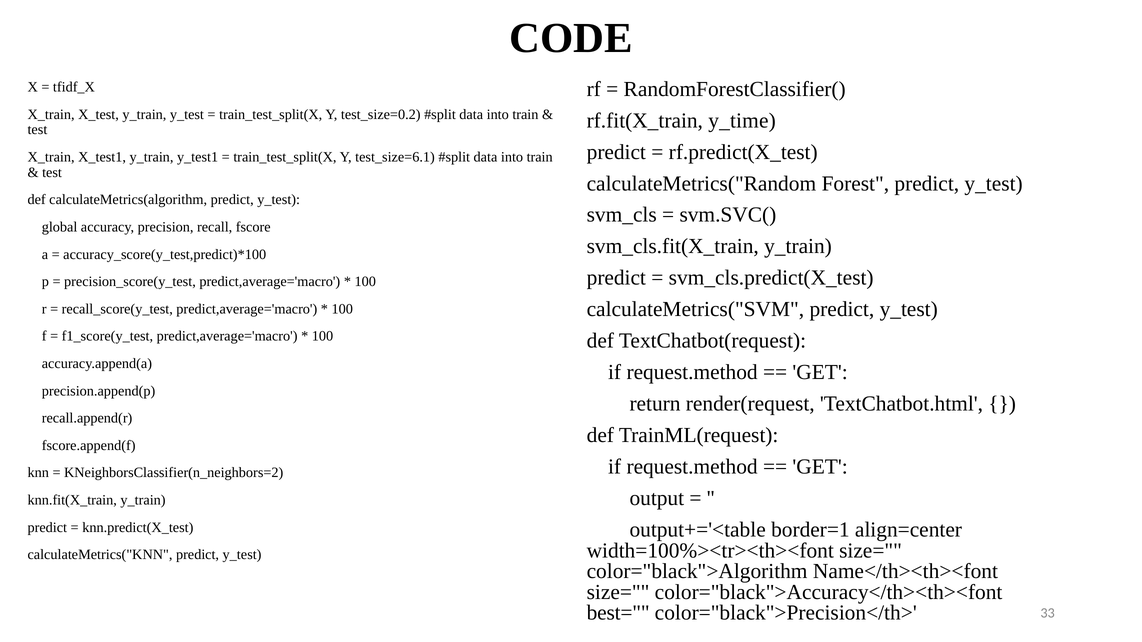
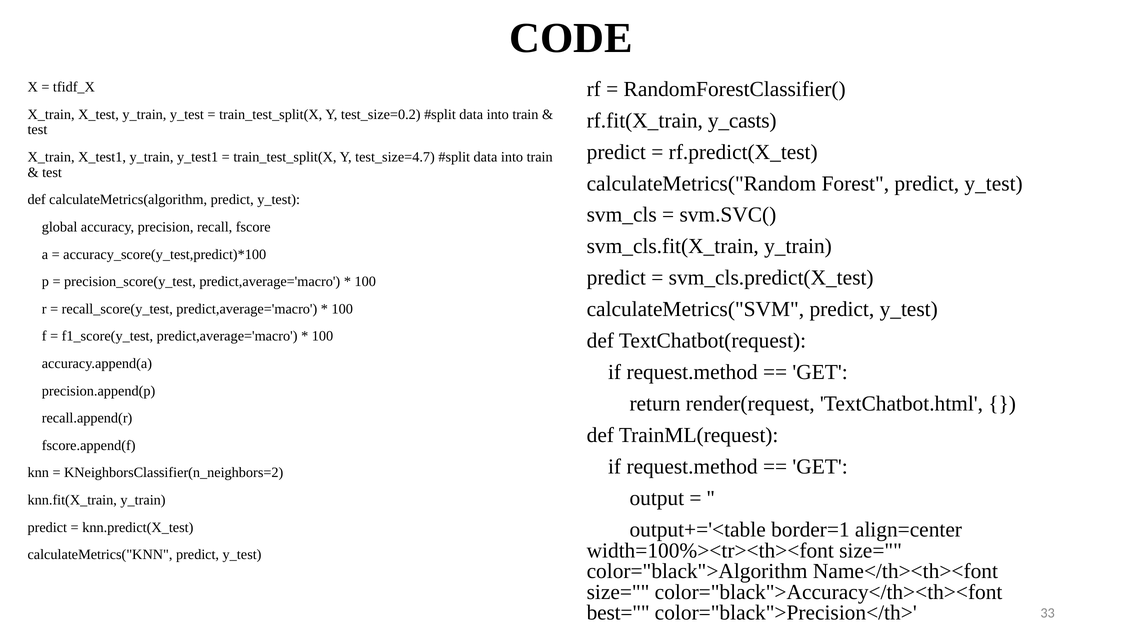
y_time: y_time -> y_casts (742, 121)
test_size=6.1: test_size=6.1 -> test_size=4.7 (395, 157)
